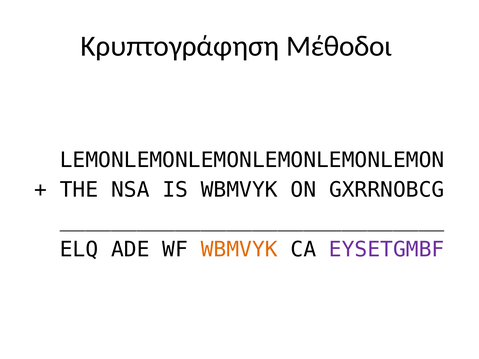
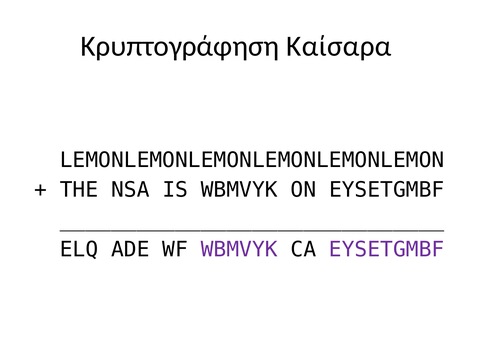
Μέθοδοι: Μέθοδοι -> Καίσαρα (339, 46)
ON GXRRNOBCG: GXRRNOBCG -> EYSETGMBF (387, 190)
WBMVYK colour: orange -> purple (239, 250)
